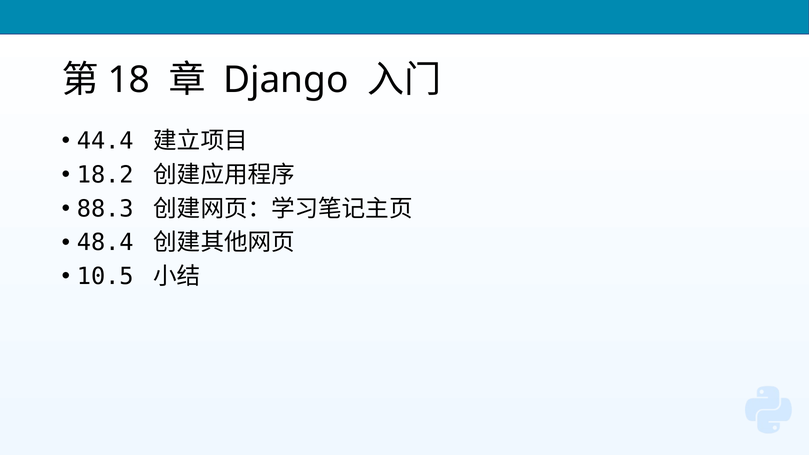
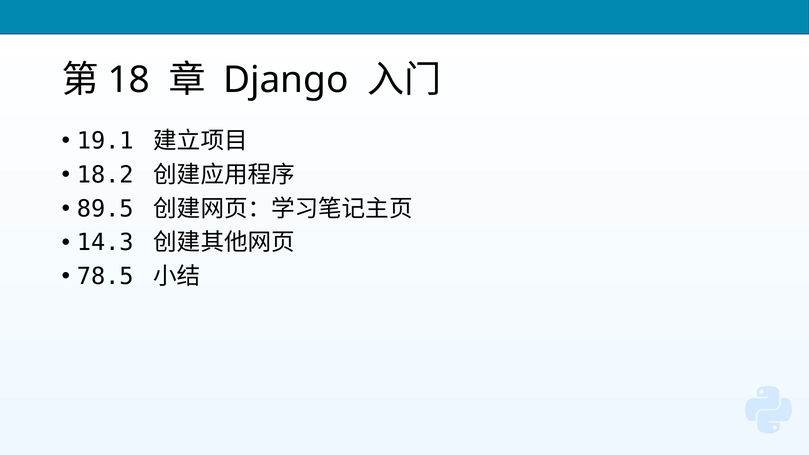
44.4: 44.4 -> 19.1 (105, 141)
88.3: 88.3 -> 89.5 (105, 209)
48.4: 48.4 -> 14.3 (105, 243)
10.5: 10.5 -> 78.5 (105, 277)
